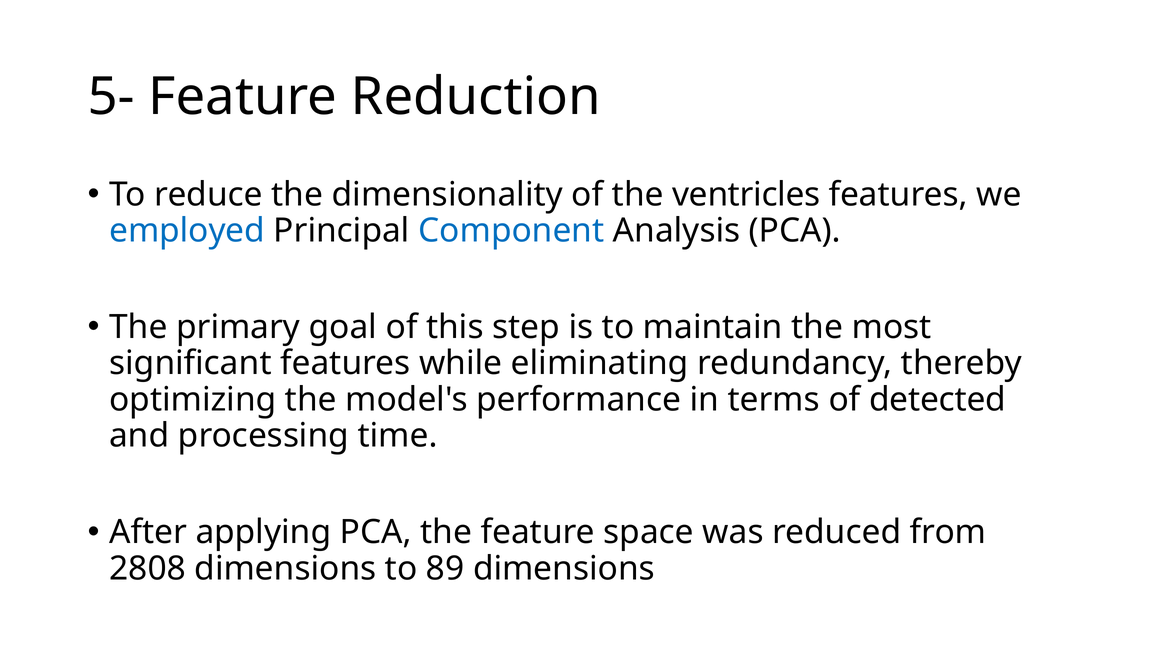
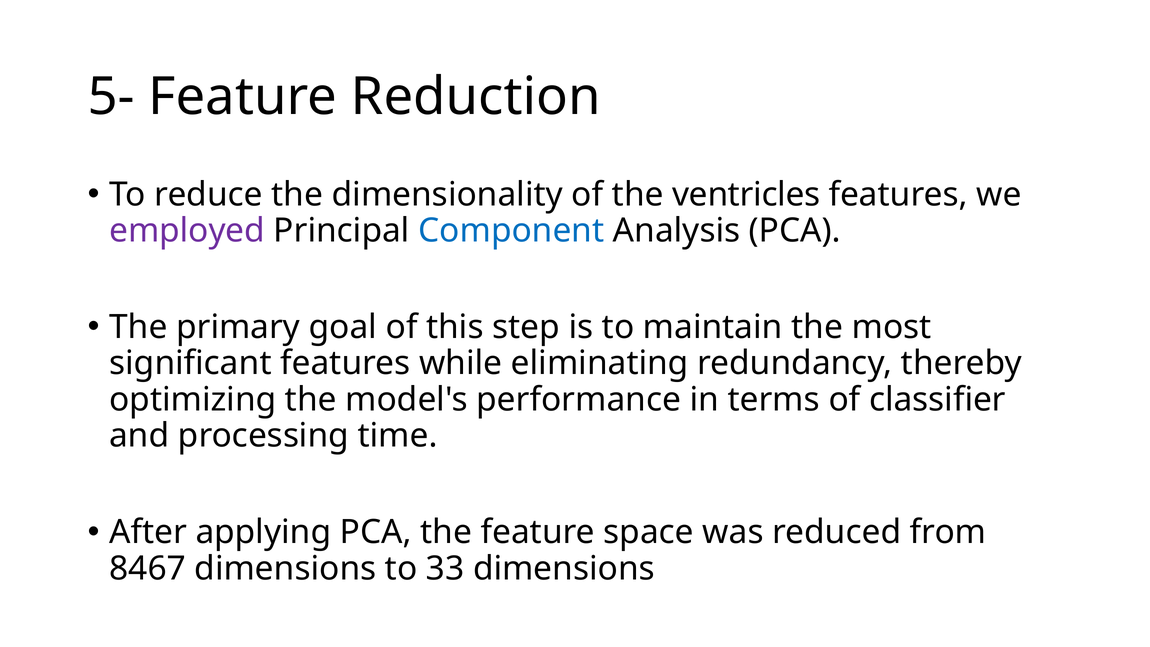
employed colour: blue -> purple (187, 231)
detected: detected -> classifier (937, 400)
2808: 2808 -> 8467 (148, 568)
89: 89 -> 33 (445, 568)
